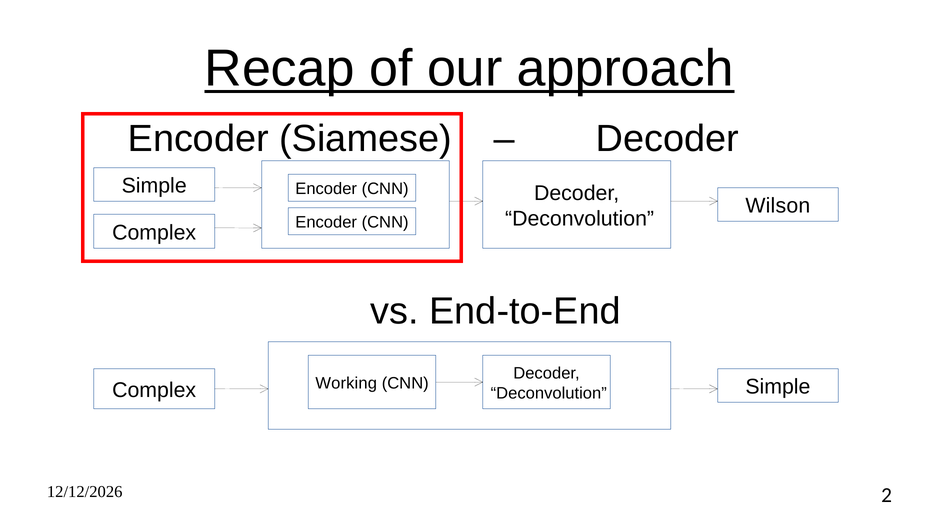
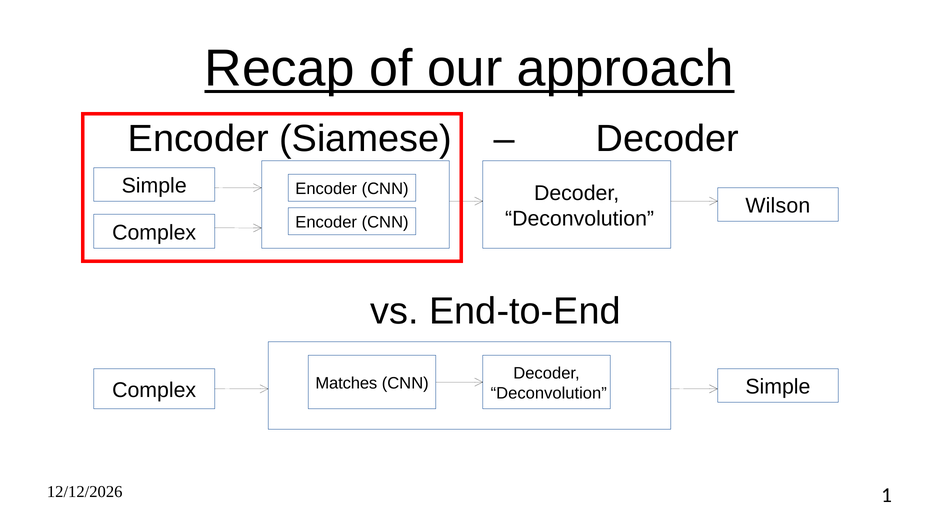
Working: Working -> Matches (346, 383)
2: 2 -> 1 (887, 495)
